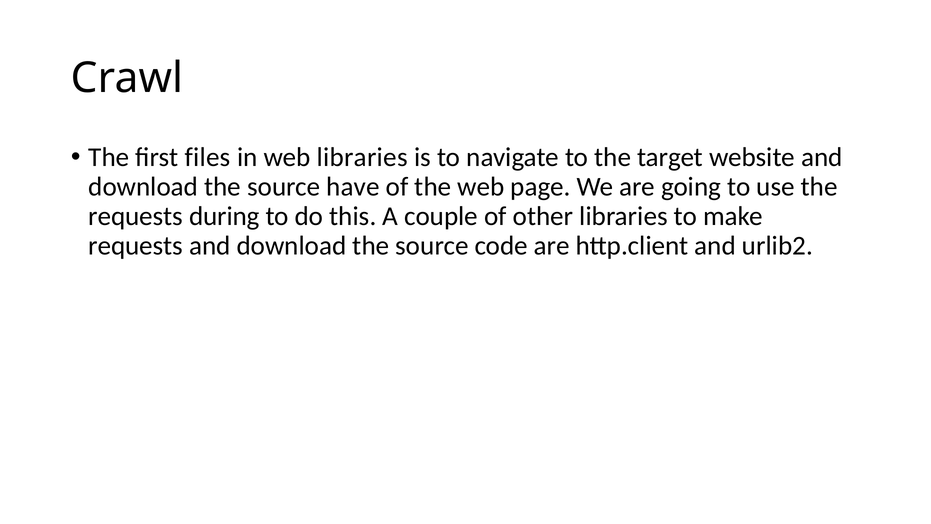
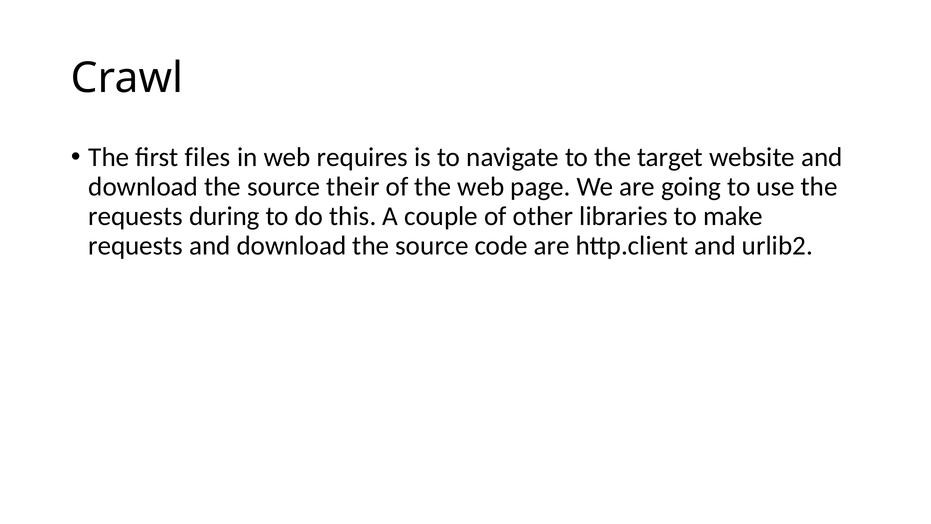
web libraries: libraries -> requires (362, 157)
have: have -> their (353, 187)
